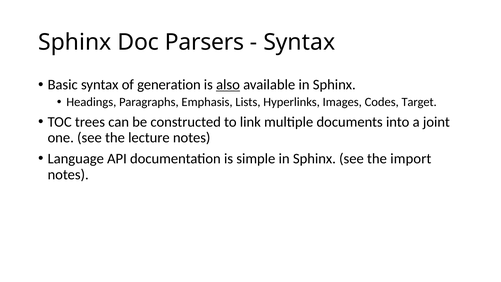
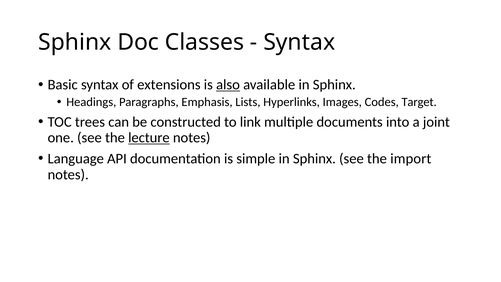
Parsers: Parsers -> Classes (204, 42)
generation: generation -> extensions (169, 85)
lecture underline: none -> present (149, 138)
